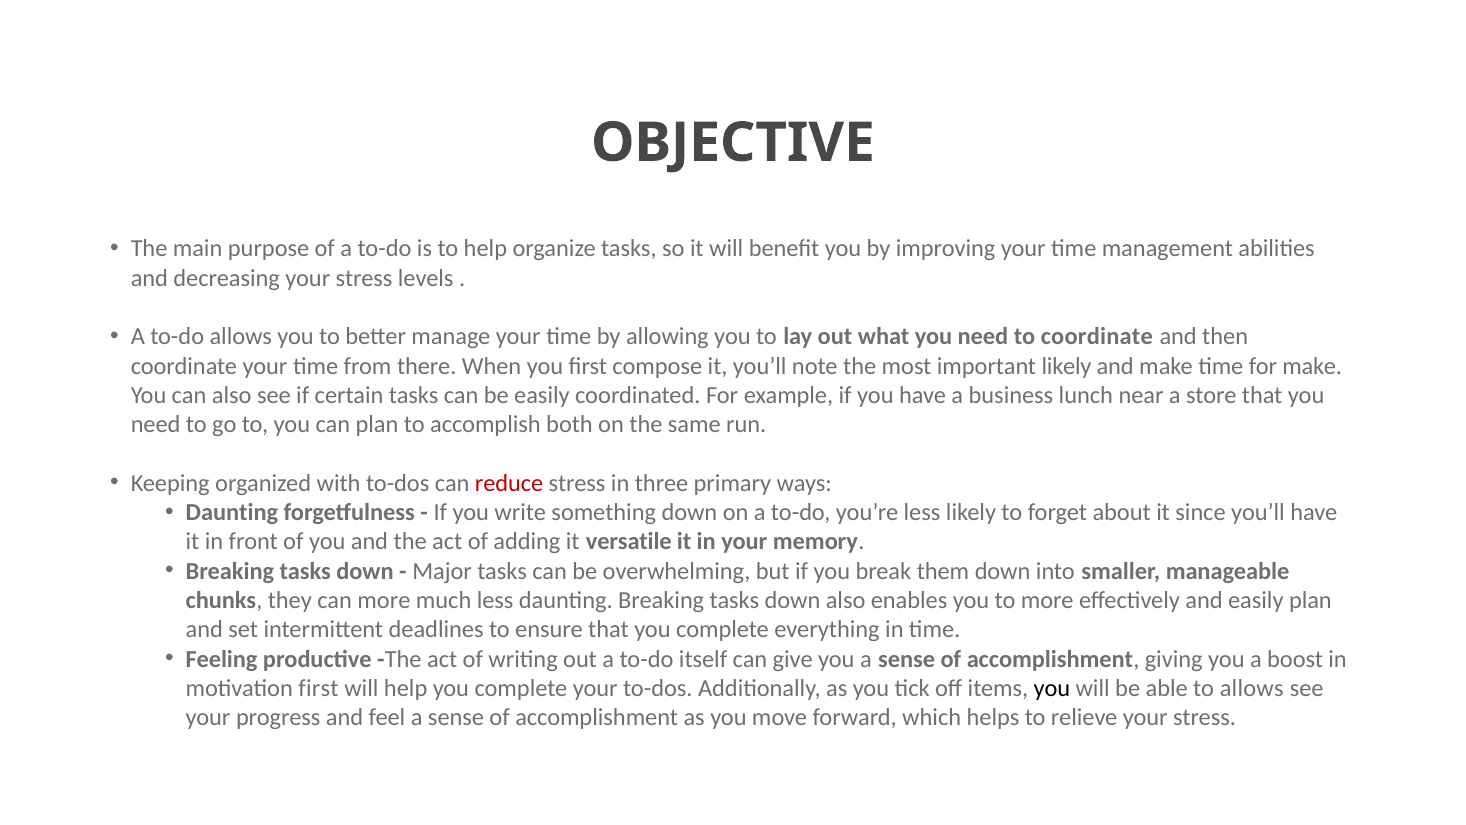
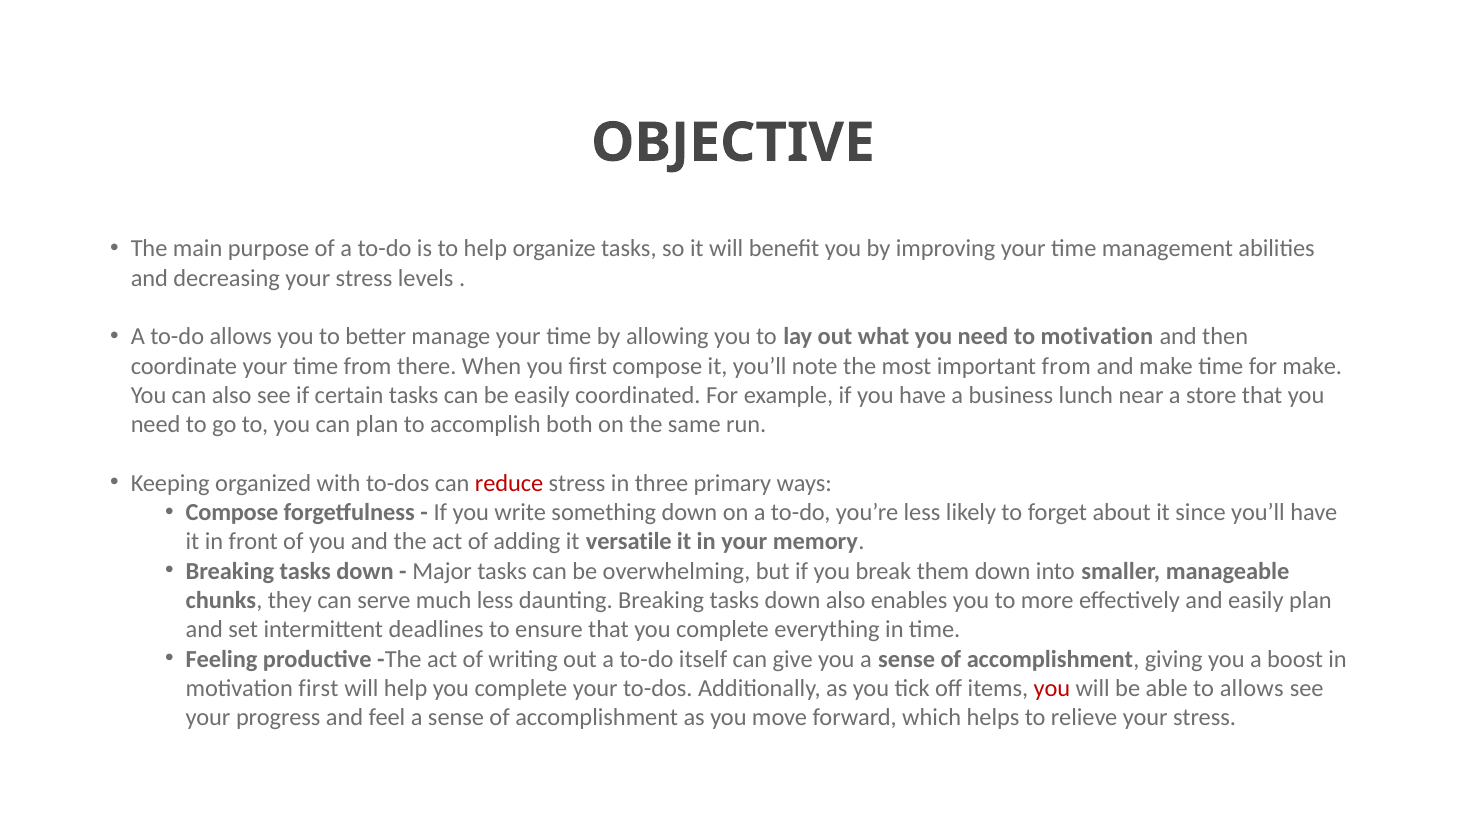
to coordinate: coordinate -> motivation (1097, 336)
important likely: likely -> from (1066, 366)
Daunting: Daunting -> Compose (232, 512)
can more: more -> serve (384, 600)
you colour: black -> red (1052, 688)
